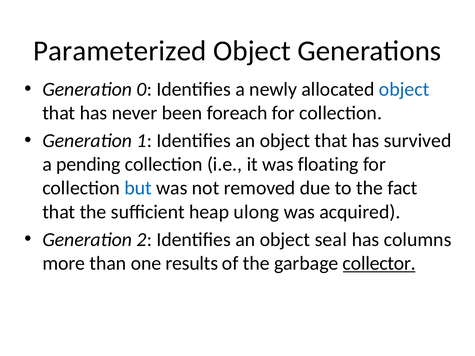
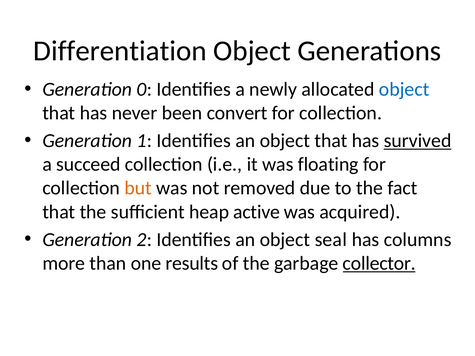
Parameterized: Parameterized -> Differentiation (120, 51)
foreach: foreach -> convert (237, 113)
survived underline: none -> present (418, 141)
pending: pending -> succeed (88, 164)
but colour: blue -> orange (138, 188)
ulong: ulong -> active (257, 212)
